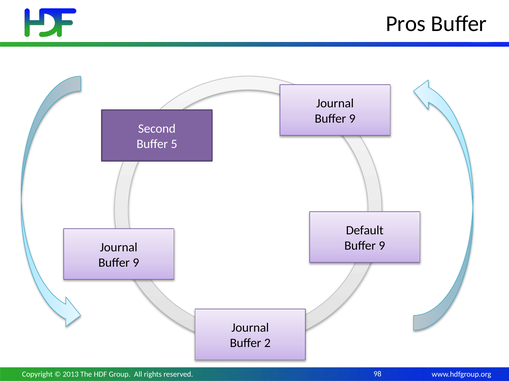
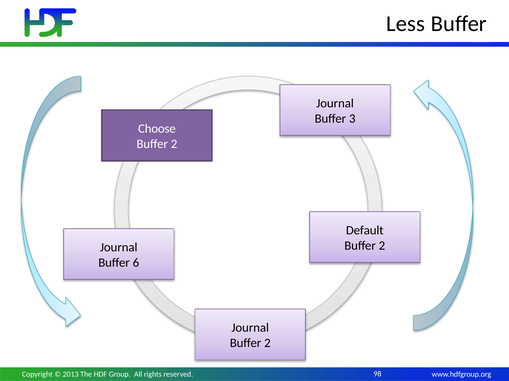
Pros: Pros -> Less (406, 24)
9: 9 -> 3 (352, 119)
Second: Second -> Choose (157, 129)
5: 5 -> 2 (174, 144)
9: 9 -> 2 (382, 246)
9: 9 -> 6 (136, 263)
